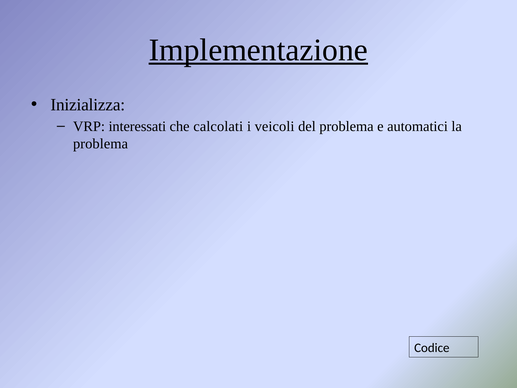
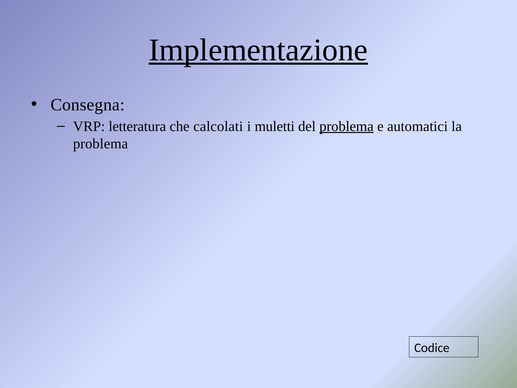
Inizializza: Inizializza -> Consegna (88, 105)
interessati: interessati -> letteratura (137, 126)
veicoli: veicoli -> muletti (275, 126)
problema underline: none -> present (346, 126)
